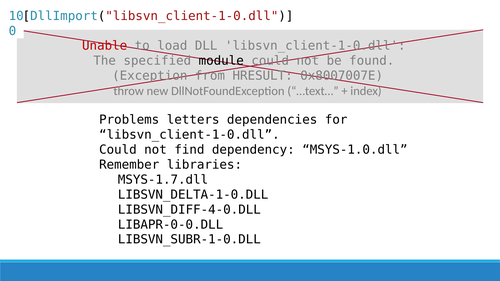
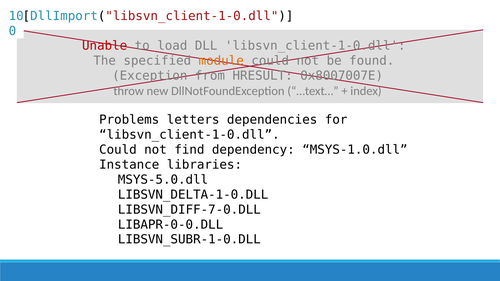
module colour: black -> orange (221, 61)
Remember: Remember -> Instance (129, 165)
MSYS-1.7.dll: MSYS-1.7.dll -> MSYS-5.0.dll (163, 180)
LIBSVN_DIFF-4-0.DLL: LIBSVN_DIFF-4-0.DLL -> LIBSVN_DIFF-7-0.DLL (189, 210)
